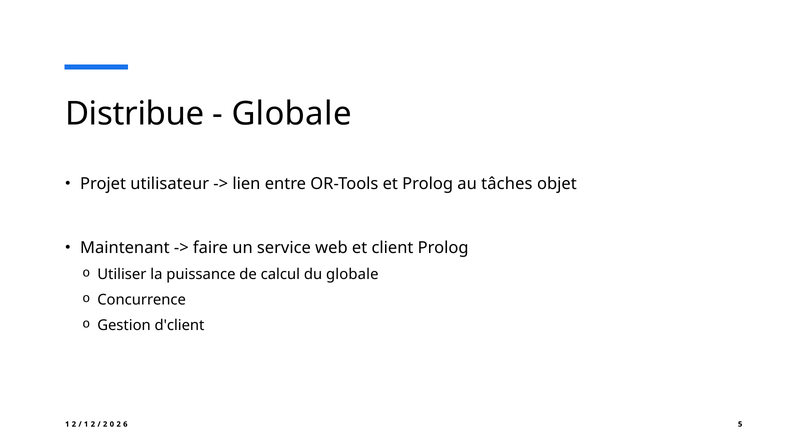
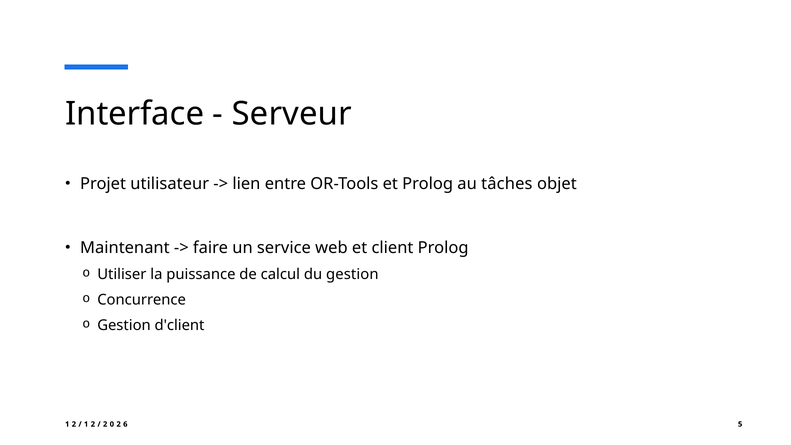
Distribue: Distribue -> Interface (135, 114)
Globale: Globale -> Serveur (292, 114)
du globale: globale -> gestion (352, 274)
